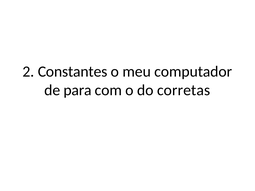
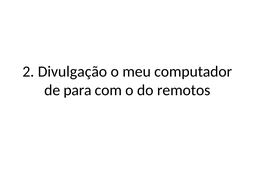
Constantes: Constantes -> Divulgação (72, 72)
corretas: corretas -> remotos (184, 90)
